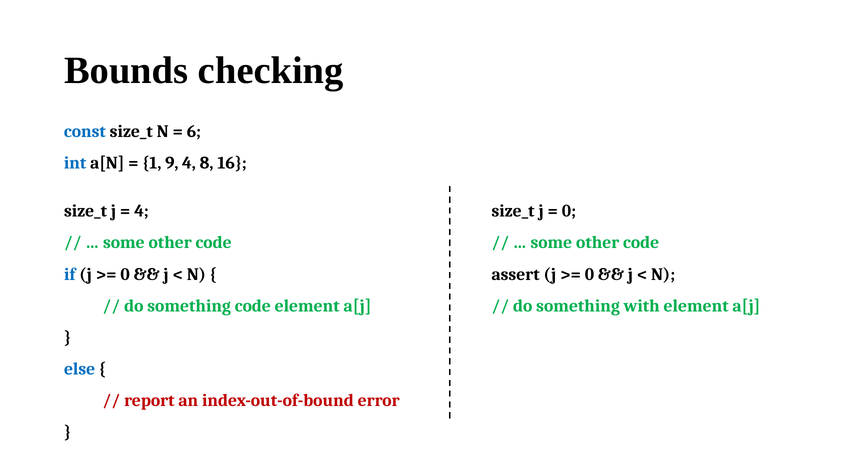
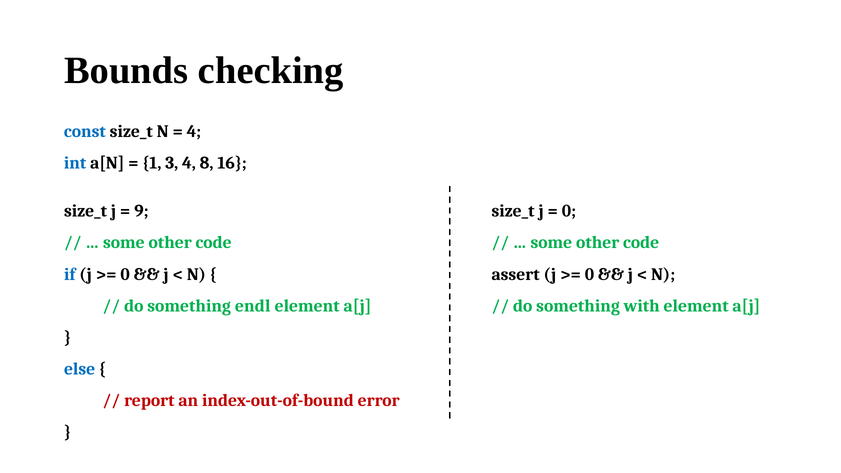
6: 6 -> 4 (194, 132)
9: 9 -> 3 (172, 163)
4: 4 -> 9 (141, 211)
something code: code -> endl (253, 306)
